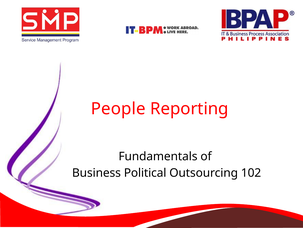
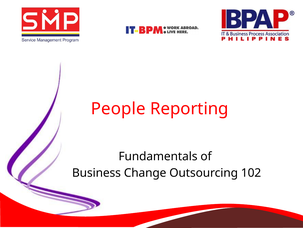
Political: Political -> Change (145, 172)
